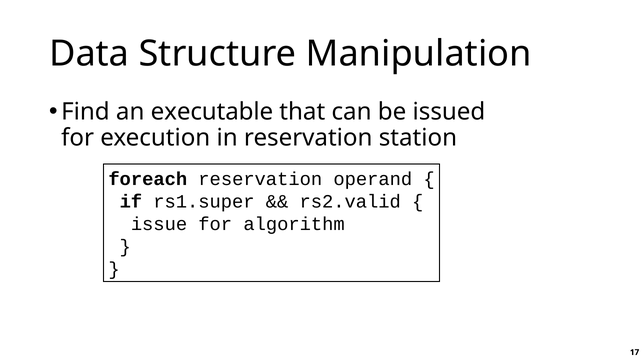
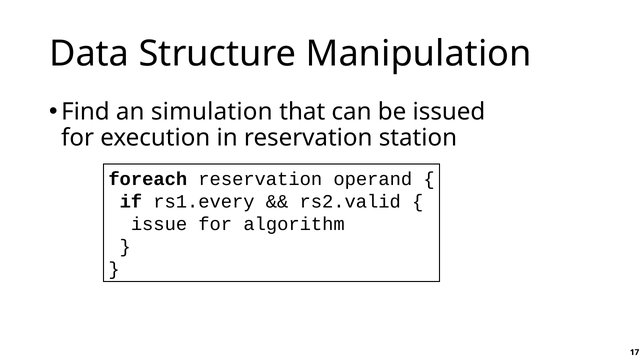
executable: executable -> simulation (212, 112)
rs1.super: rs1.super -> rs1.every (204, 202)
